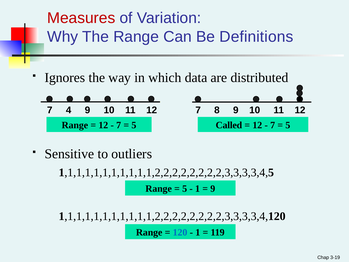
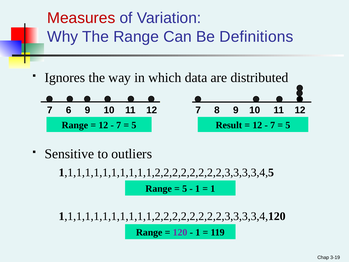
4: 4 -> 6 (69, 110)
Called: Called -> Result (229, 125)
9: 9 -> 1 (213, 189)
120 colour: blue -> purple (180, 232)
